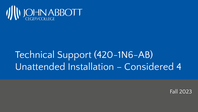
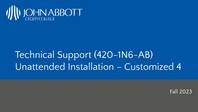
Considered: Considered -> Customized (149, 66)
